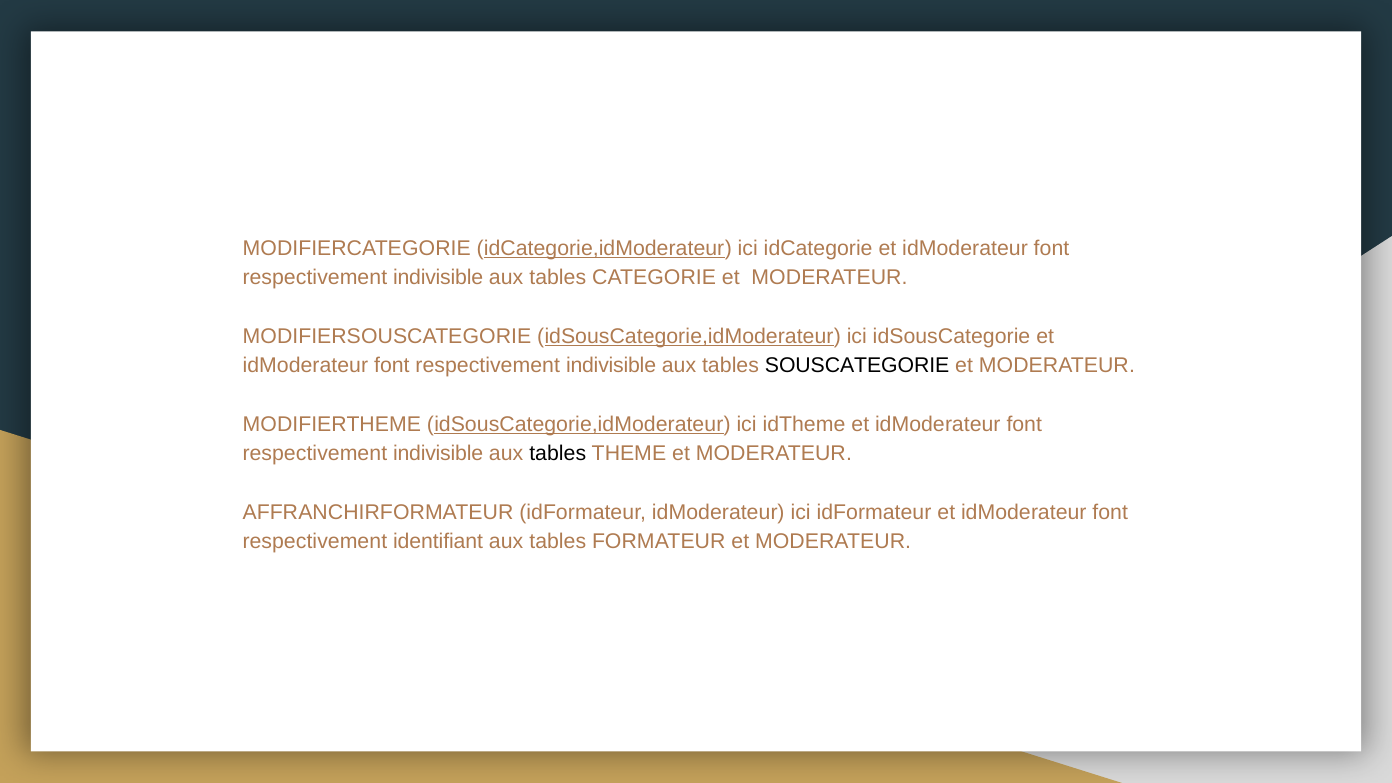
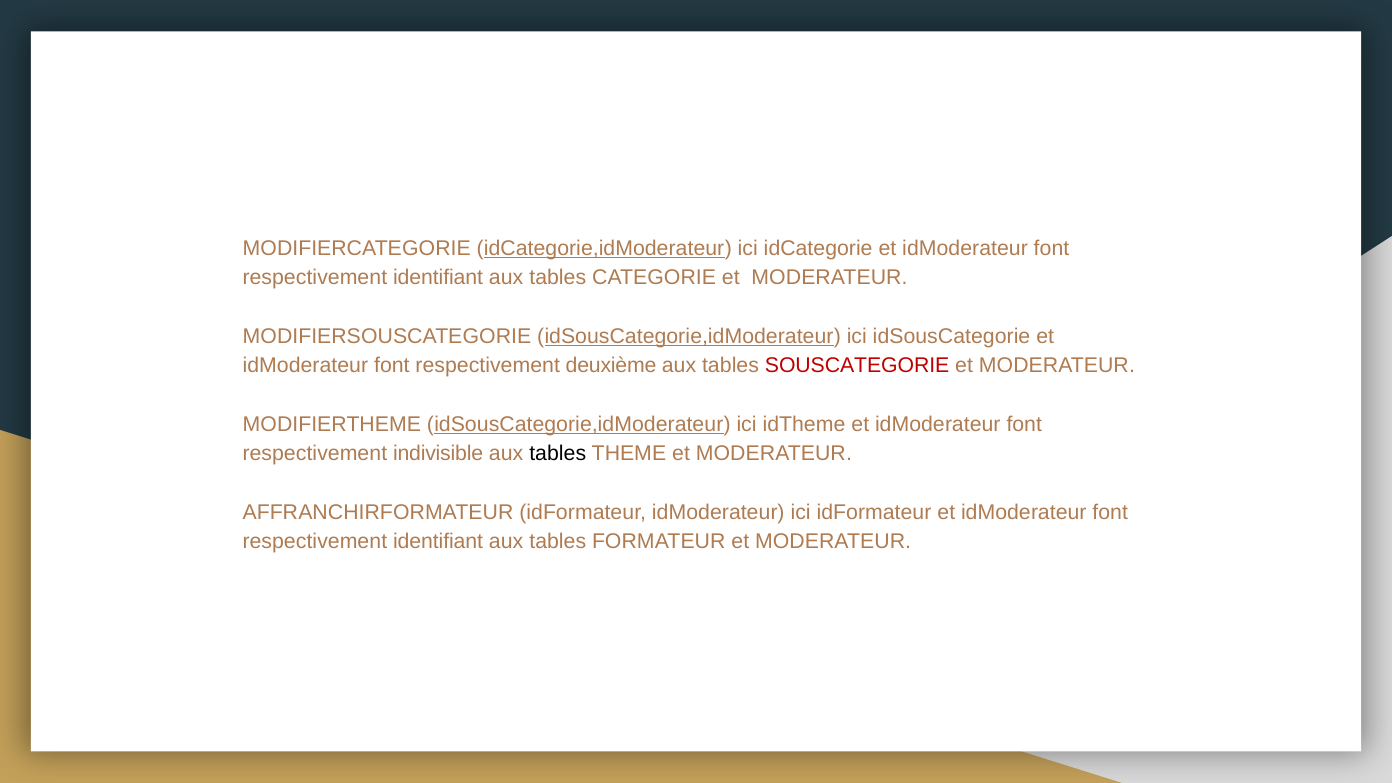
indivisible: indivisible -> identifiant (438, 278)
indivisible: indivisible -> deuxième (611, 366)
SOUSCATEGORIE colour: black -> red (857, 366)
